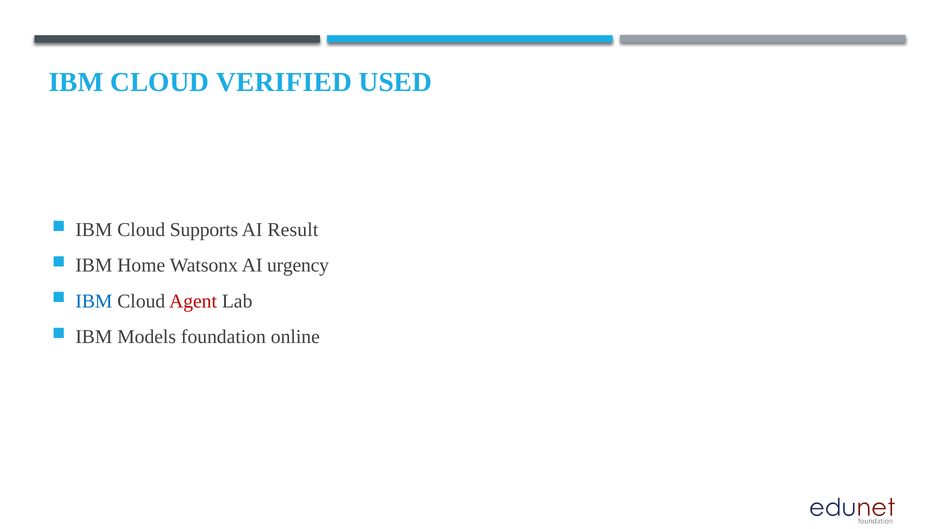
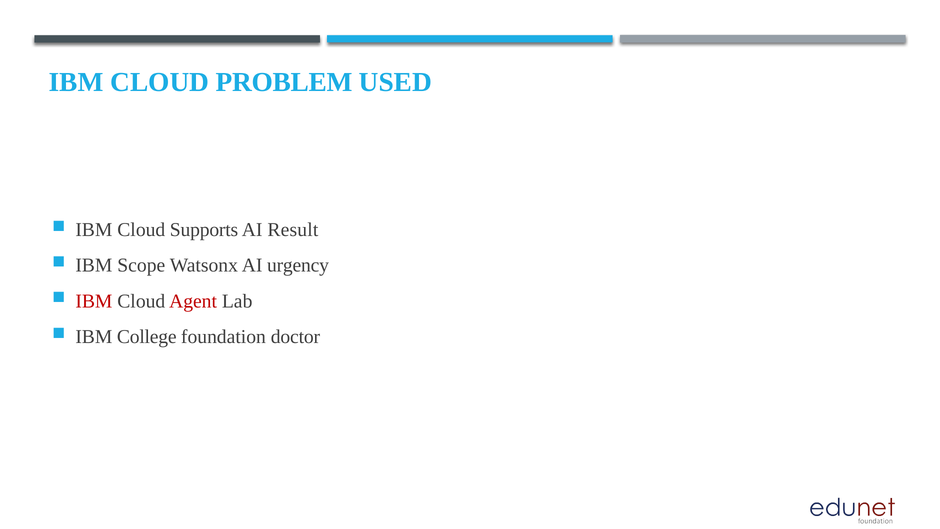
VERIFIED: VERIFIED -> PROBLEM (284, 82)
Home: Home -> Scope (141, 265)
IBM colour: blue -> red (94, 301)
Models: Models -> College (147, 337)
online: online -> doctor (295, 337)
